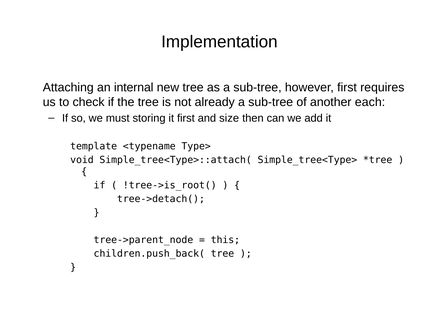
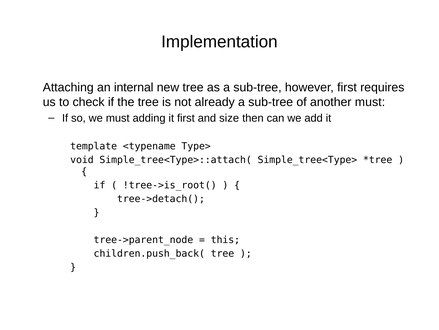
another each: each -> must (370, 102)
storing: storing -> adding (149, 118)
